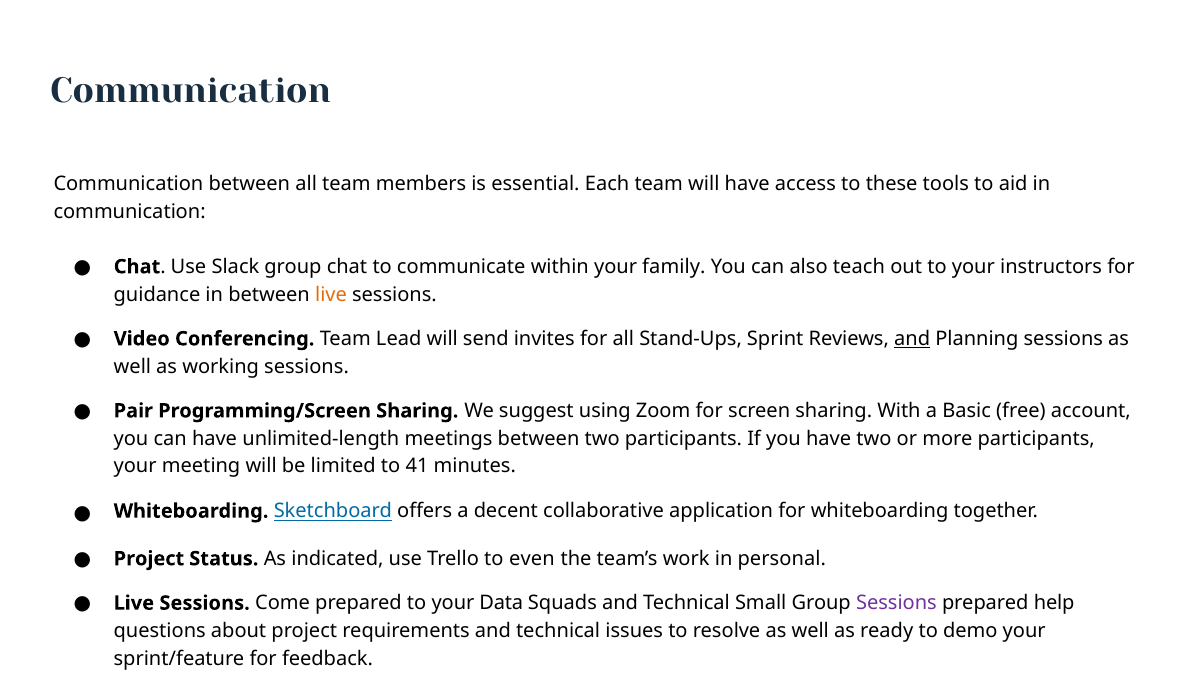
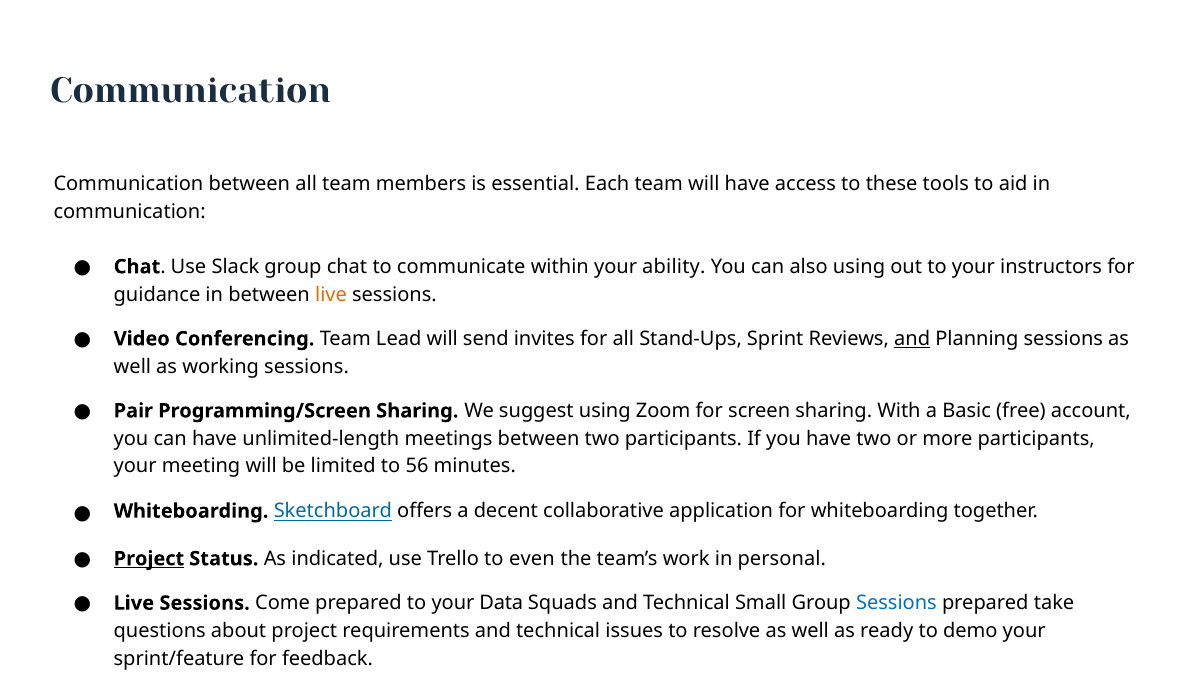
family: family -> ability (674, 267)
also teach: teach -> using (859, 267)
41: 41 -> 56 (417, 466)
Project underline: none -> present (149, 559)
Sessions colour: purple -> blue (896, 603)
help: help -> take (1054, 603)
